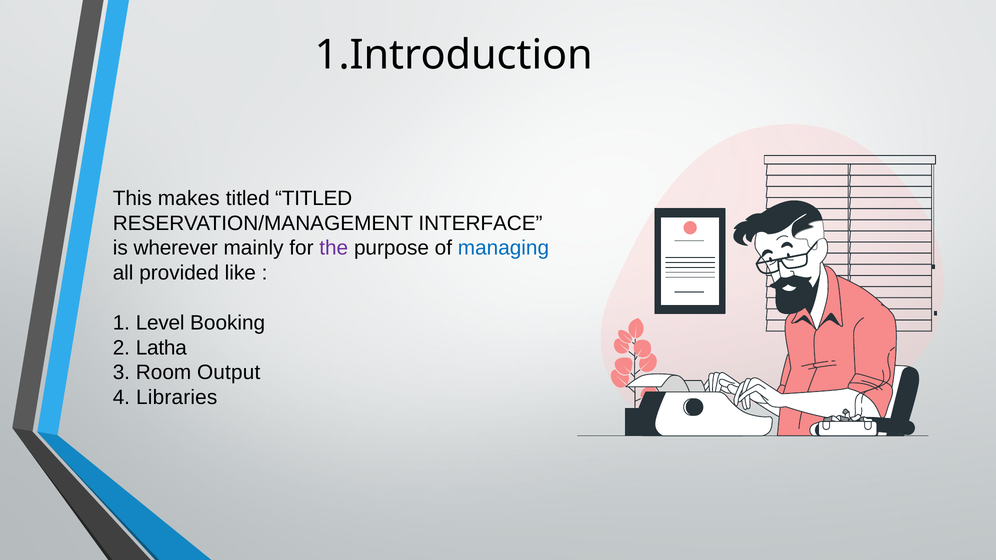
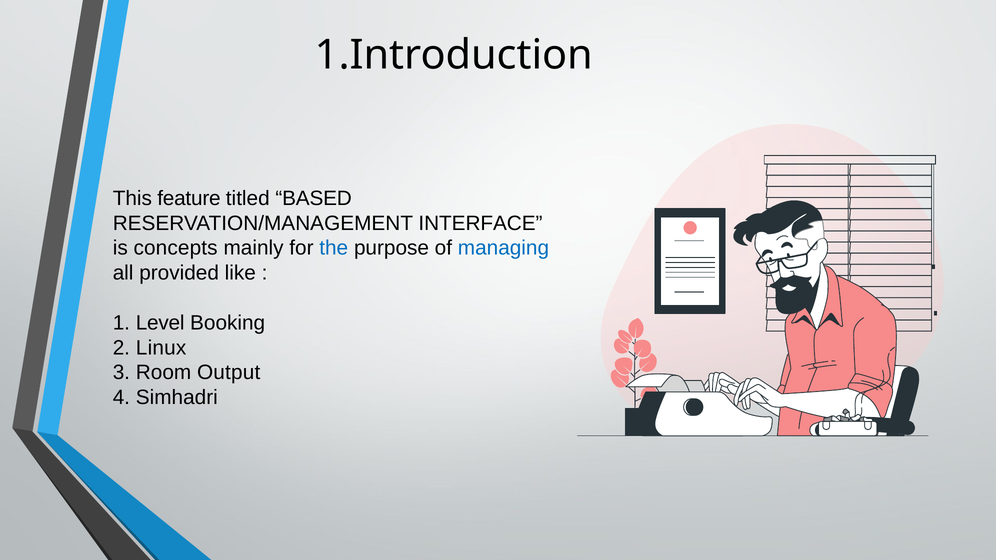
makes: makes -> feature (189, 198)
titled TITLED: TITLED -> BASED (314, 198)
wherever: wherever -> concepts (176, 248)
the colour: purple -> blue (334, 248)
Latha: Latha -> Linux (161, 348)
Libraries: Libraries -> Simhadri (177, 398)
